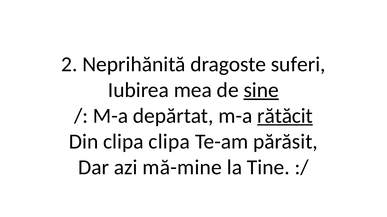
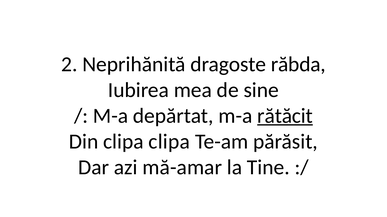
suferi: suferi -> răbda (298, 65)
sine underline: present -> none (261, 90)
mă-mine: mă-mine -> mă-amar (182, 168)
